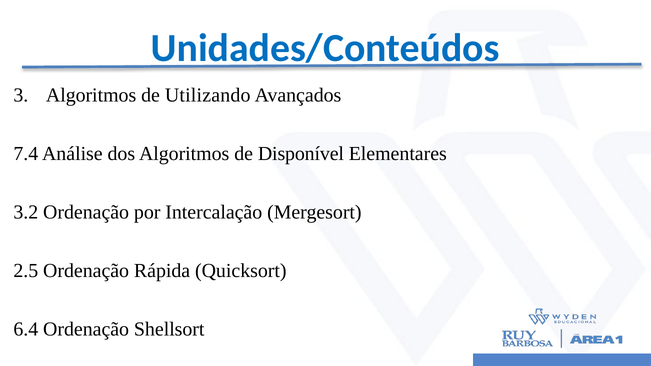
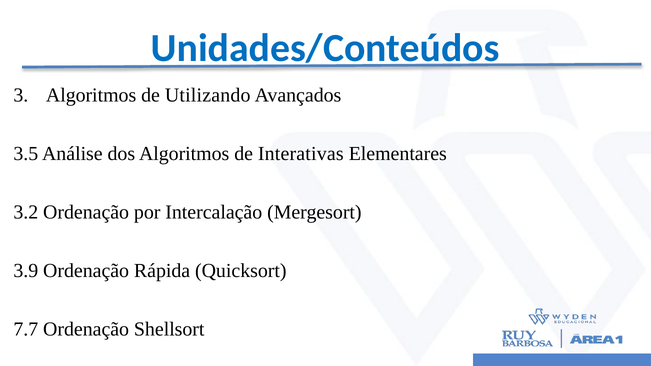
7.4: 7.4 -> 3.5 (26, 154)
Disponível: Disponível -> Interativas (301, 154)
2.5: 2.5 -> 3.9 (26, 271)
6.4: 6.4 -> 7.7 (26, 330)
